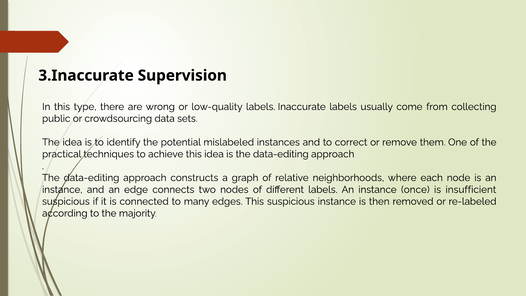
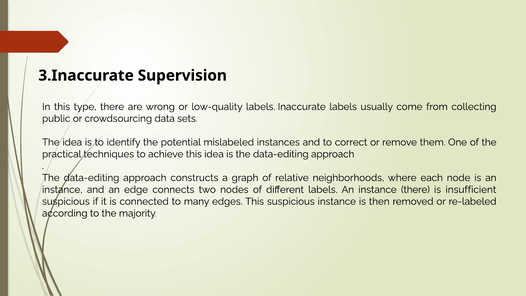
instance once: once -> there (415, 190)
